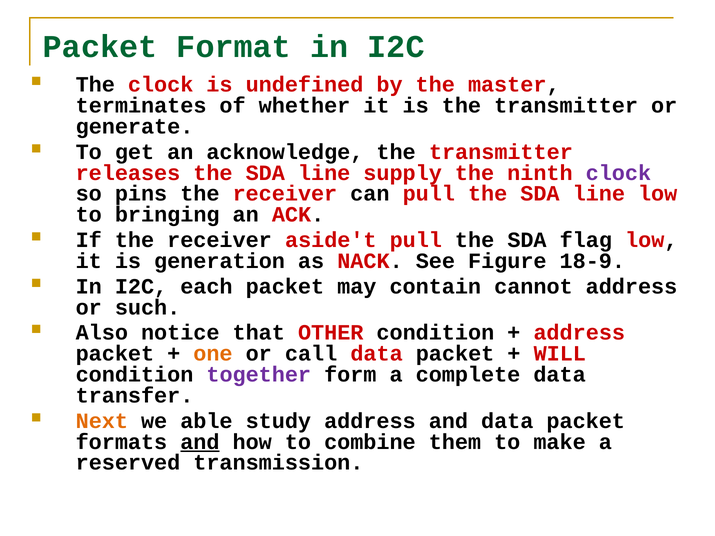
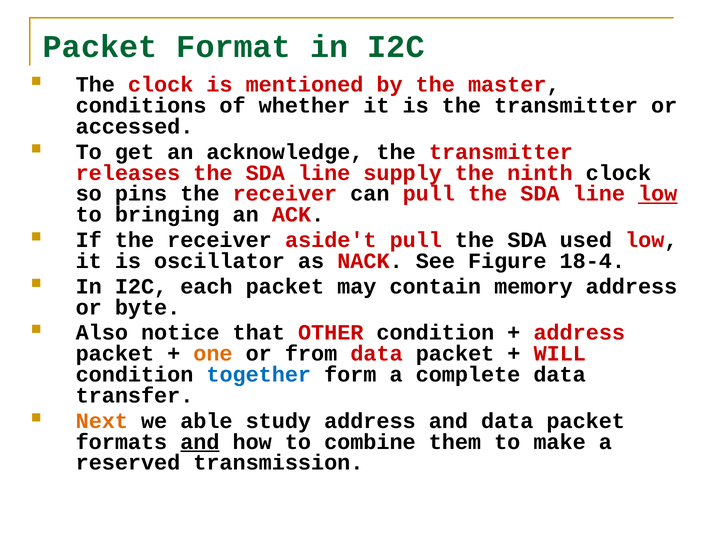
undefined: undefined -> mentioned (305, 85)
terminates: terminates -> conditions (141, 106)
generate: generate -> accessed (135, 127)
clock colour: purple -> black (618, 173)
low underline: none -> present (658, 194)
flag: flag -> used (586, 240)
generation: generation -> oscillator (220, 261)
18-9: 18-9 -> 18-4 (592, 261)
cannot: cannot -> memory (533, 286)
such: such -> byte (148, 307)
call: call -> from (311, 354)
together colour: purple -> blue (259, 375)
